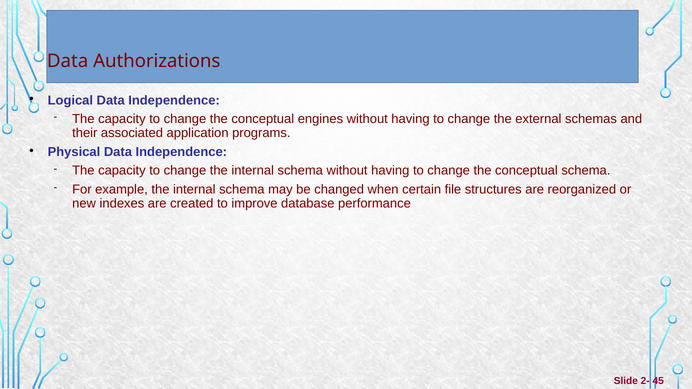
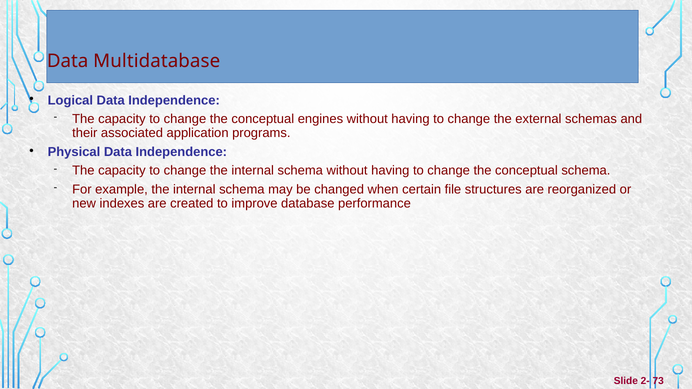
Authorizations: Authorizations -> Multidatabase (157, 61)
45: 45 -> 73 (658, 381)
